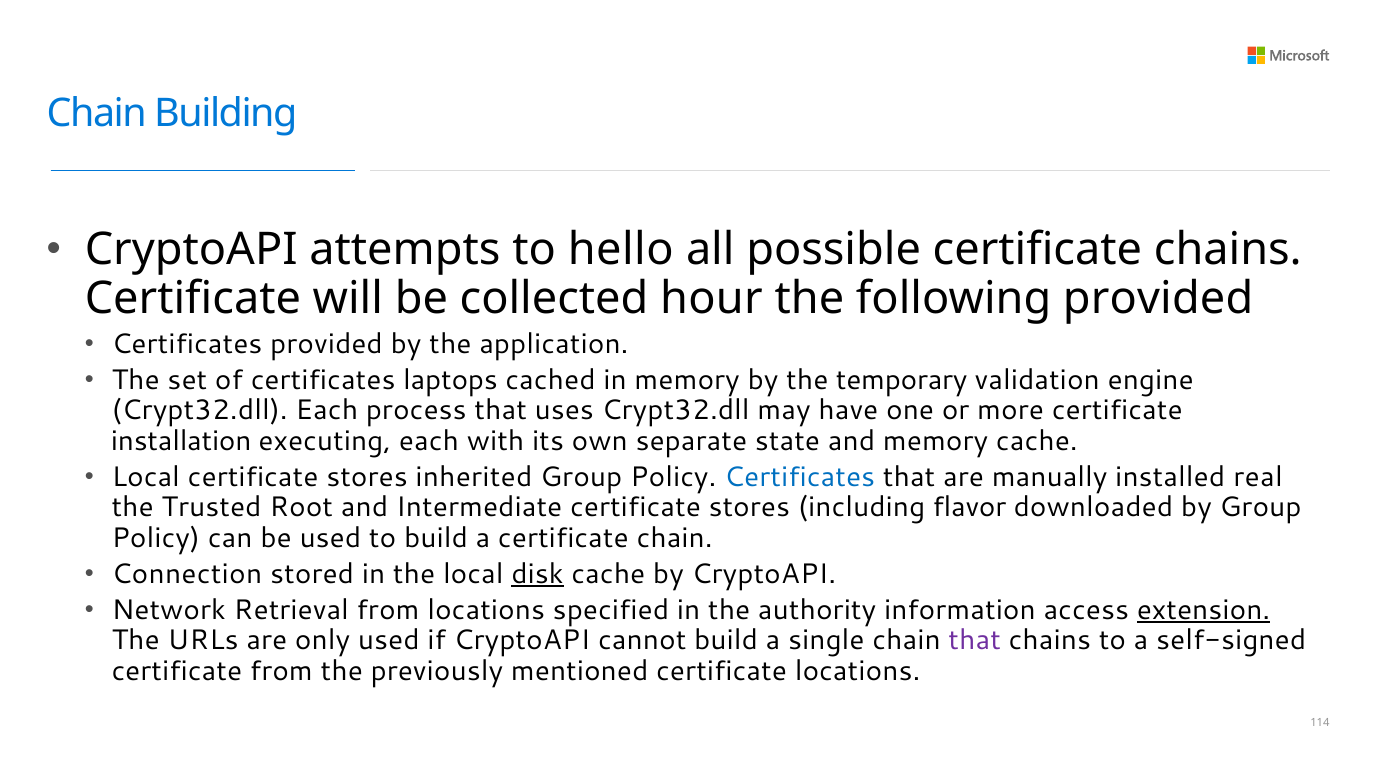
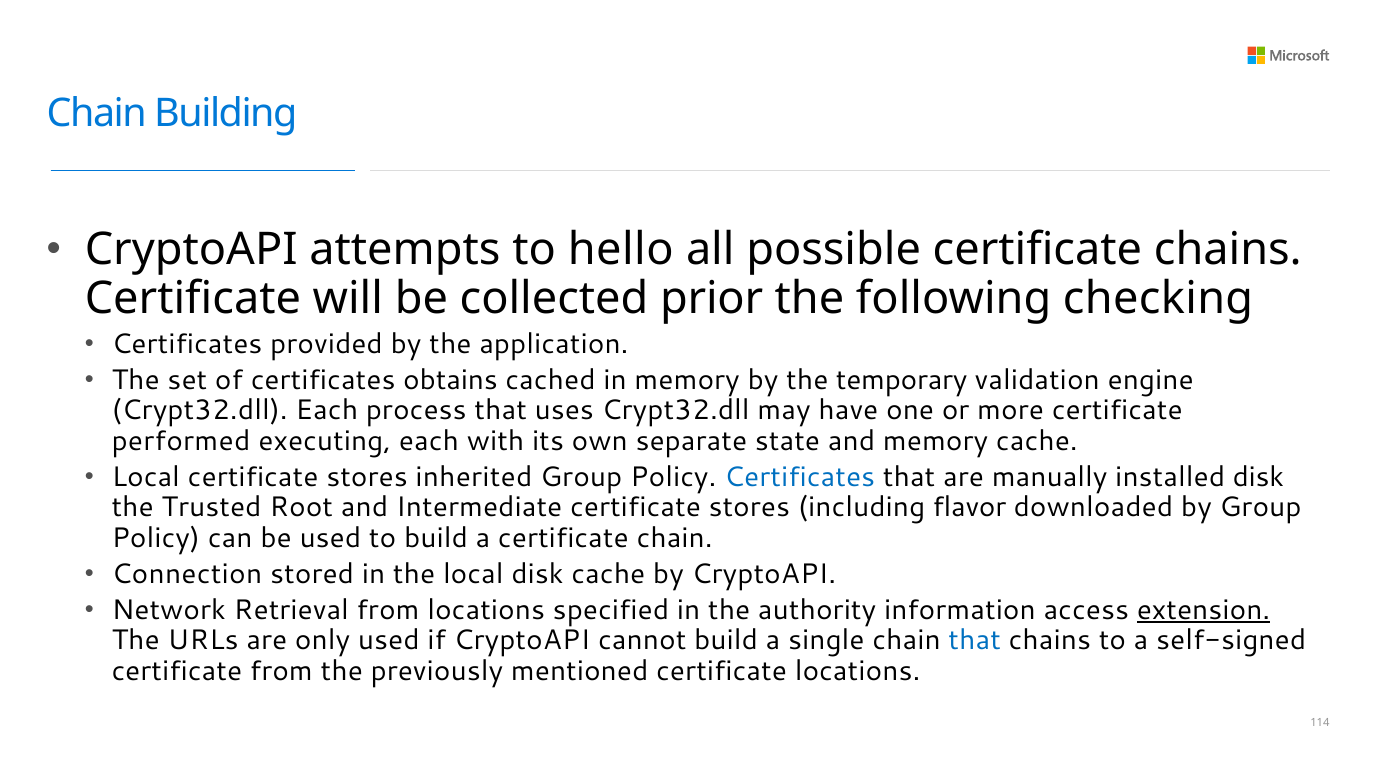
hour: hour -> prior (712, 299)
following provided: provided -> checking (1158, 299)
laptops: laptops -> obtains (451, 380)
installation: installation -> performed (181, 441)
installed real: real -> disk (1258, 477)
disk underline: present -> none (537, 574)
that colour: purple -> blue (975, 640)
